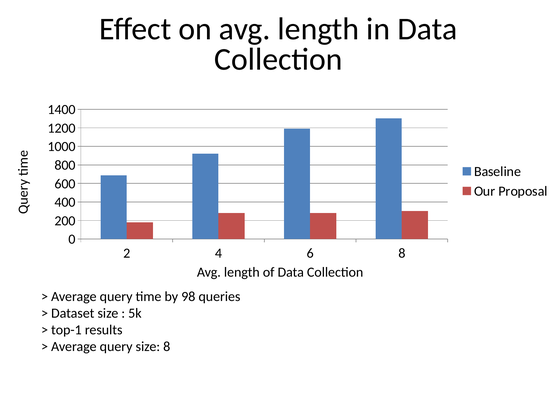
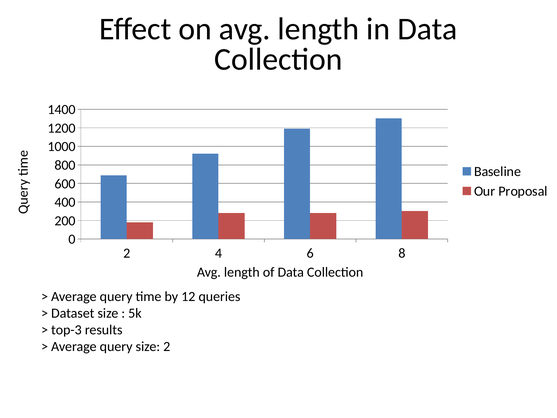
98: 98 -> 12 (188, 296)
top-1: top-1 -> top-3 (66, 330)
size 8: 8 -> 2 (167, 346)
